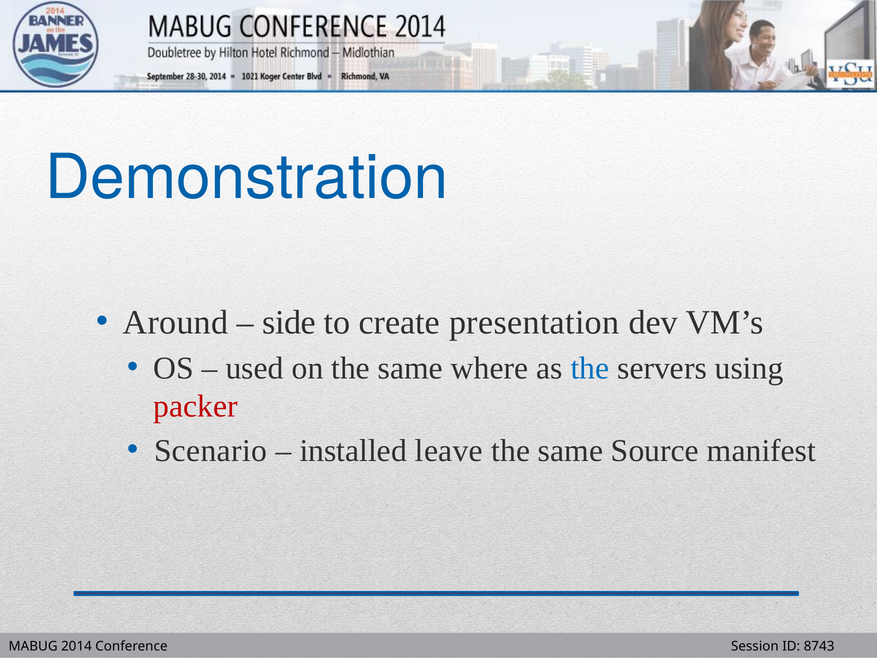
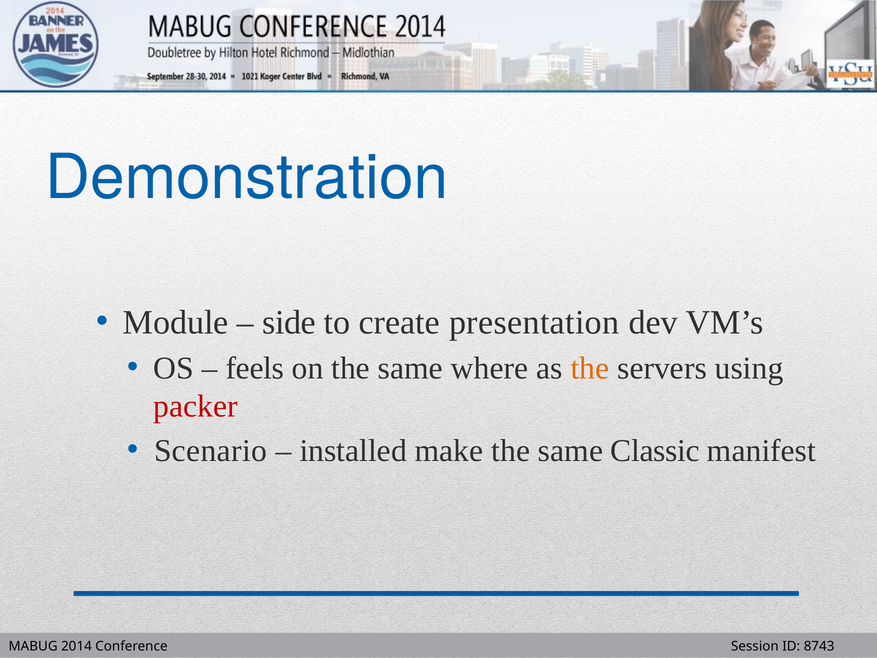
Around: Around -> Module (176, 322)
used: used -> feels (255, 368)
the colour: blue -> orange (590, 368)
leave: leave -> make (449, 450)
Source: Source -> Classic (655, 450)
